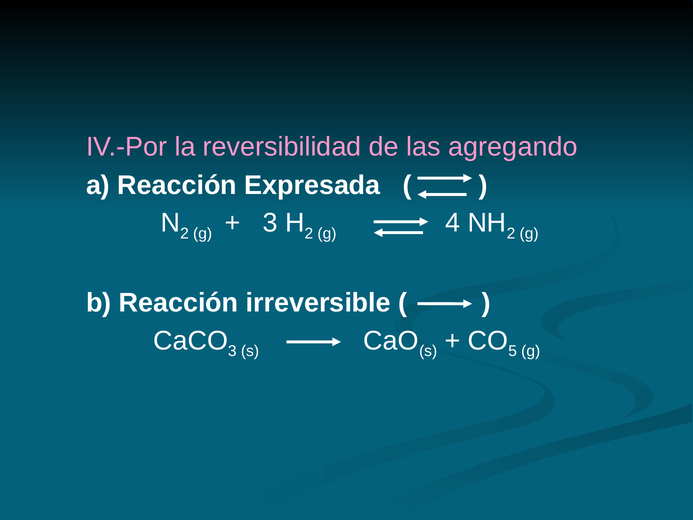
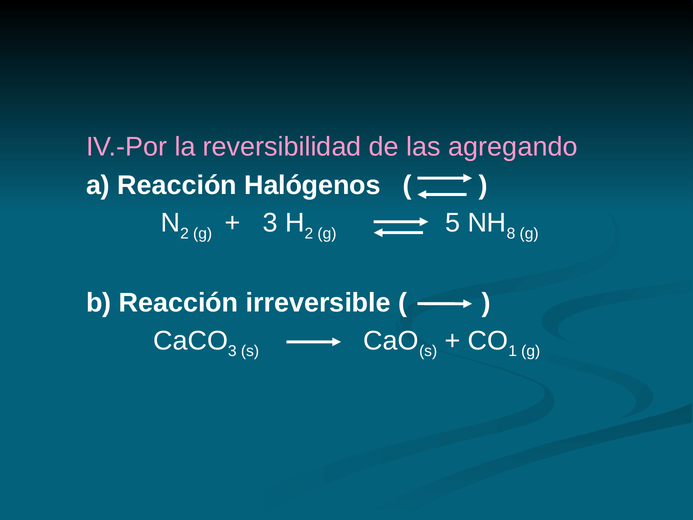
Expresada: Expresada -> Halógenos (312, 185)
4: 4 -> 5 (453, 223)
2: 2 -> 8 (511, 233)
5: 5 -> 1 (513, 351)
